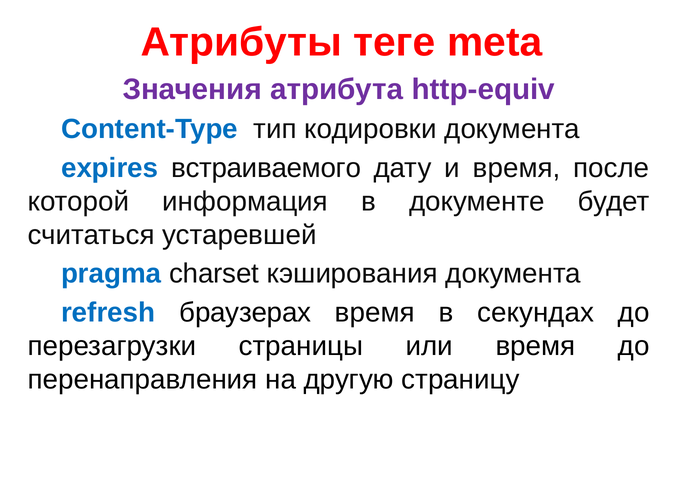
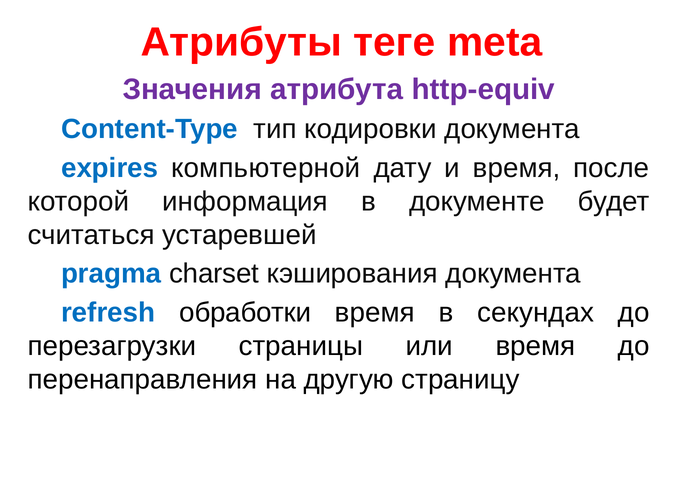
встраиваемого: встраиваемого -> компьютерной (266, 168)
браузерах: браузерах -> обработки (245, 313)
